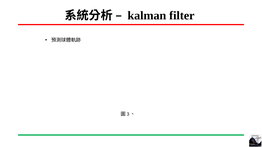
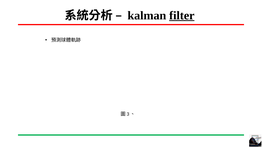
filter underline: none -> present (182, 16)
